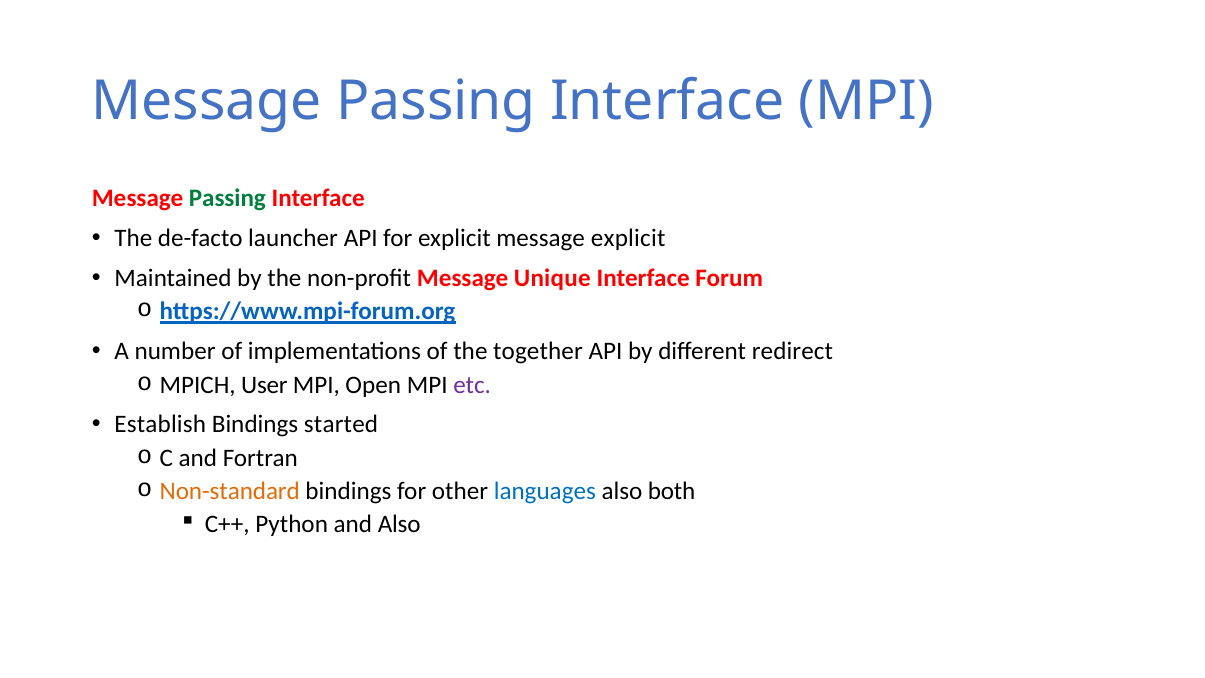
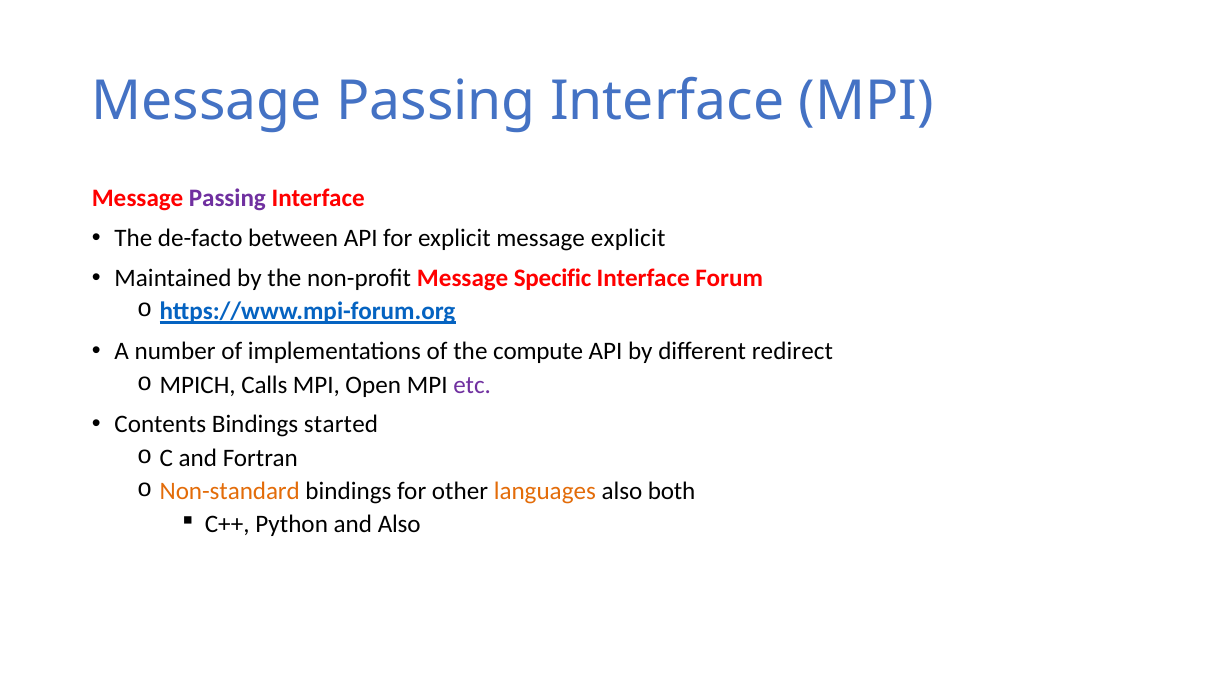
Passing colour: green -> purple (227, 198)
launcher: launcher -> between (293, 238)
Unique: Unique -> Specific (553, 278)
together: together -> compute (538, 351)
User: User -> Calls (264, 385)
Establish: Establish -> Contents (160, 424)
languages colour: blue -> orange (545, 491)
